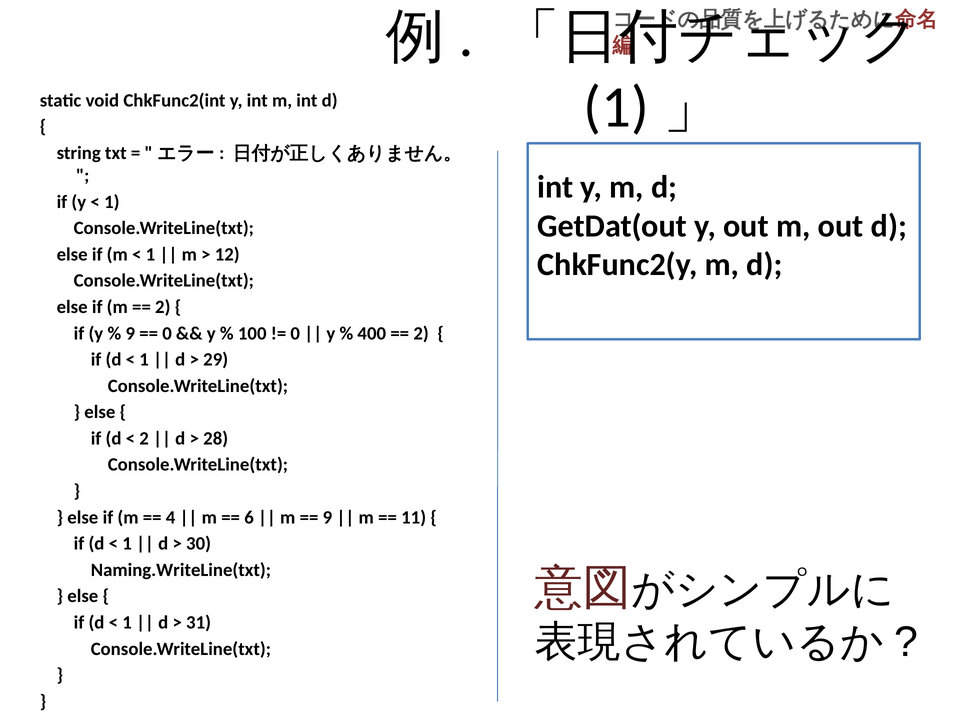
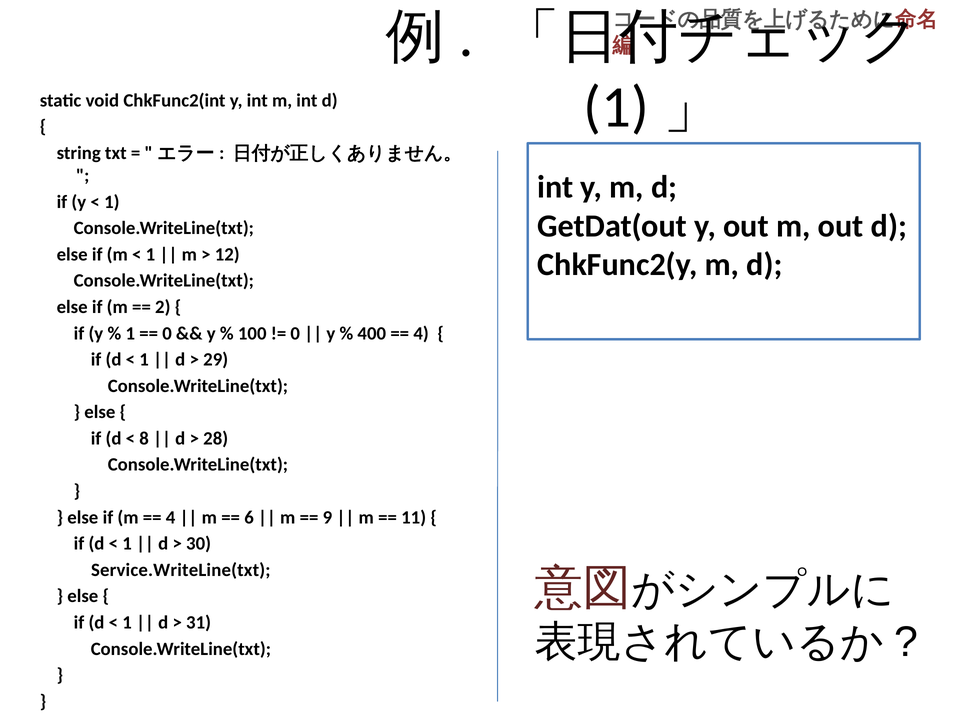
9: 9 -> 1 (130, 333)
2: 2 -> 4 (421, 333)
2: 2 -> 8 (144, 438)
Naming.WriteLine(txt: Naming.WriteLine(txt -> Service.WriteLine(txt (181, 570)
